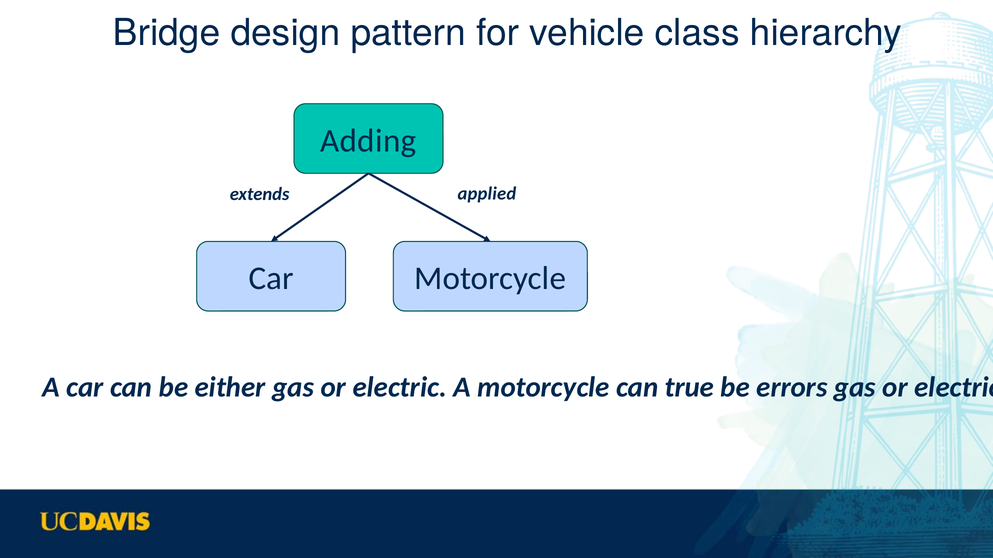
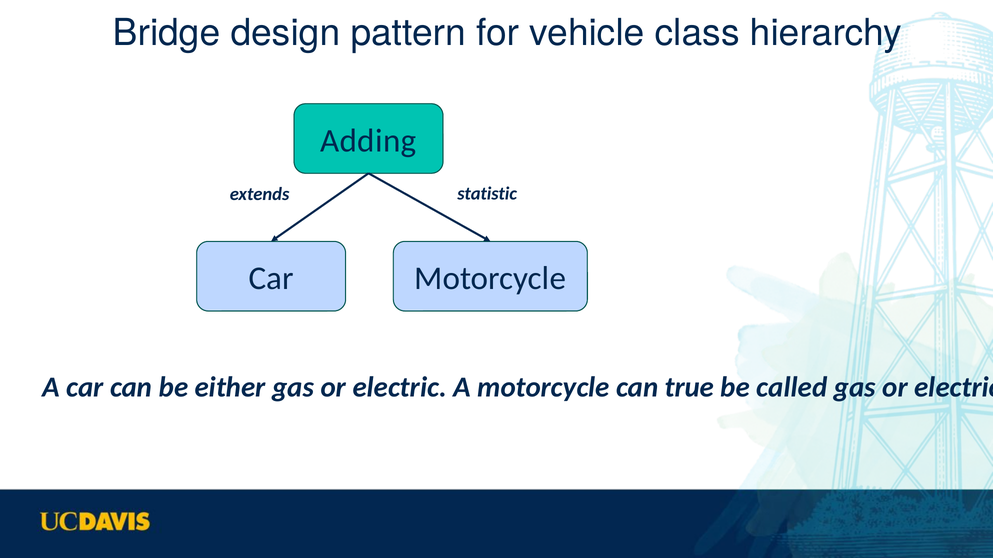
applied: applied -> statistic (487, 194)
errors: errors -> called (792, 388)
